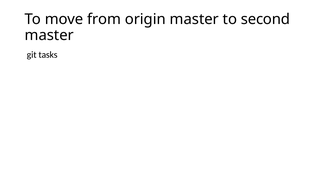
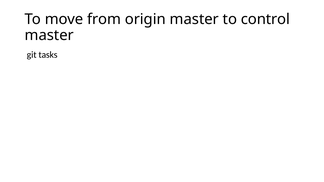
second: second -> control (265, 19)
